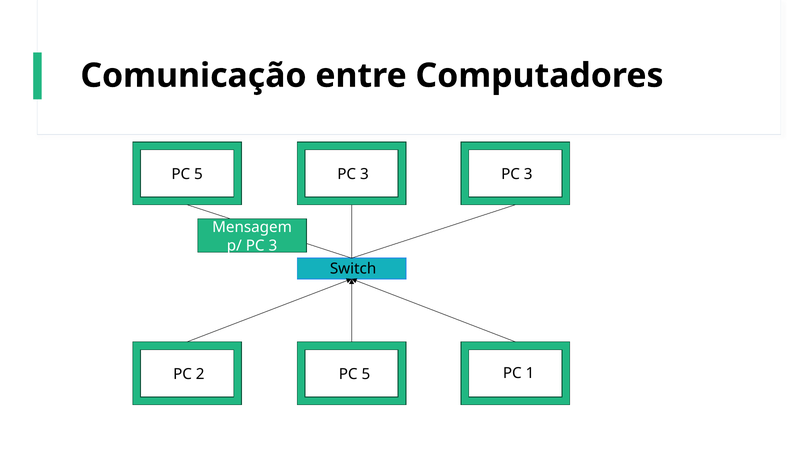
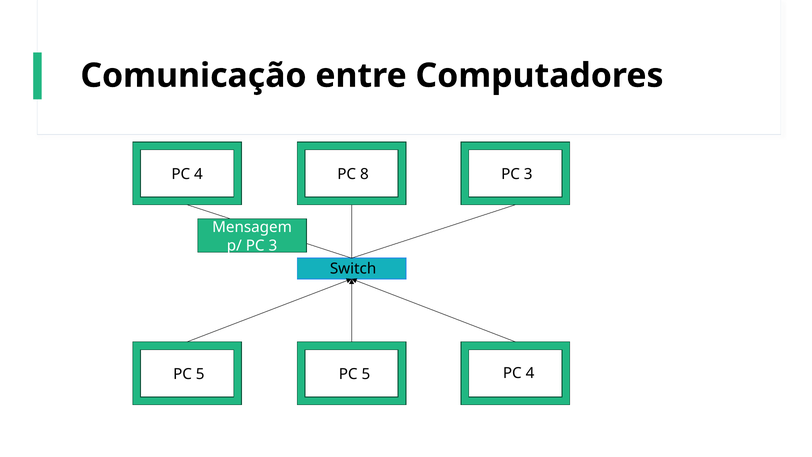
5: 5 -> 4 (198, 174)
3: 3 -> 8 (364, 174)
2: 2 -> 5 (200, 374)
5 PC 1: 1 -> 4 (530, 373)
